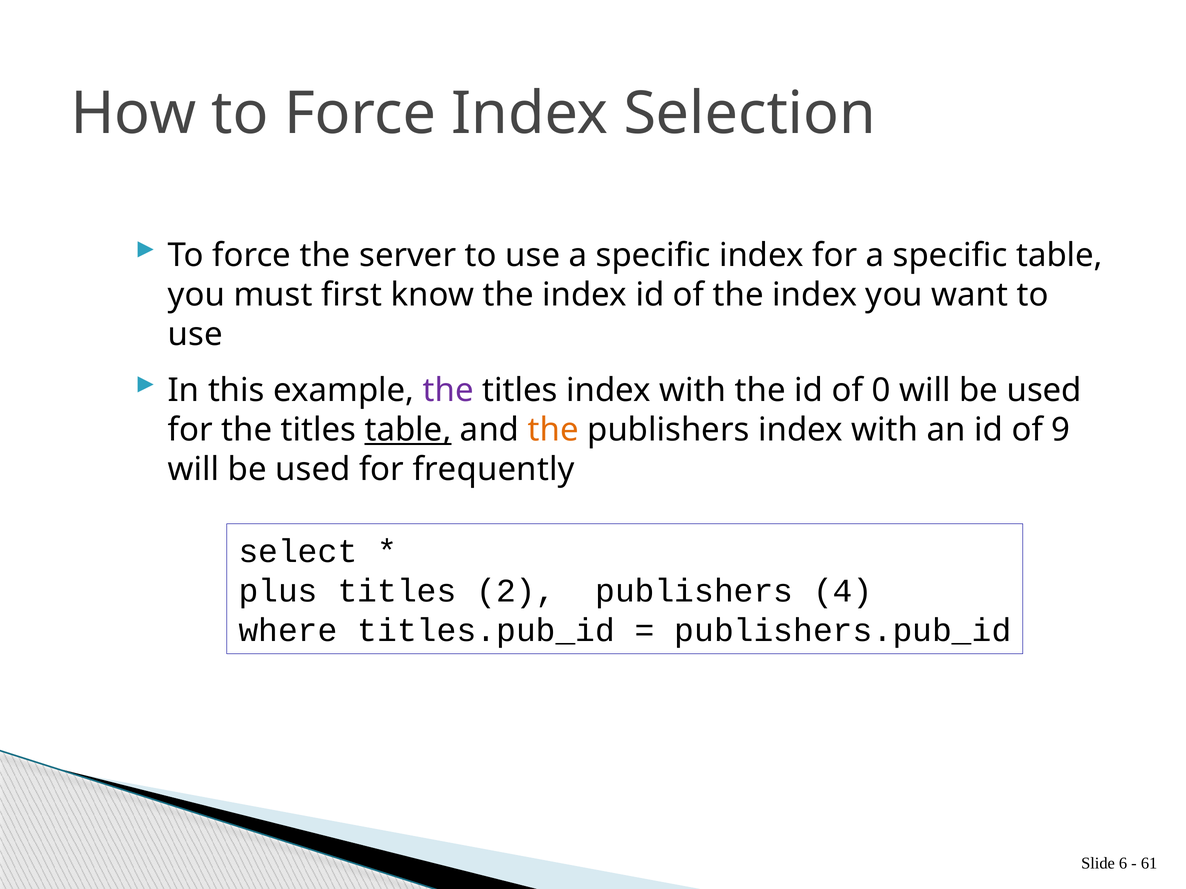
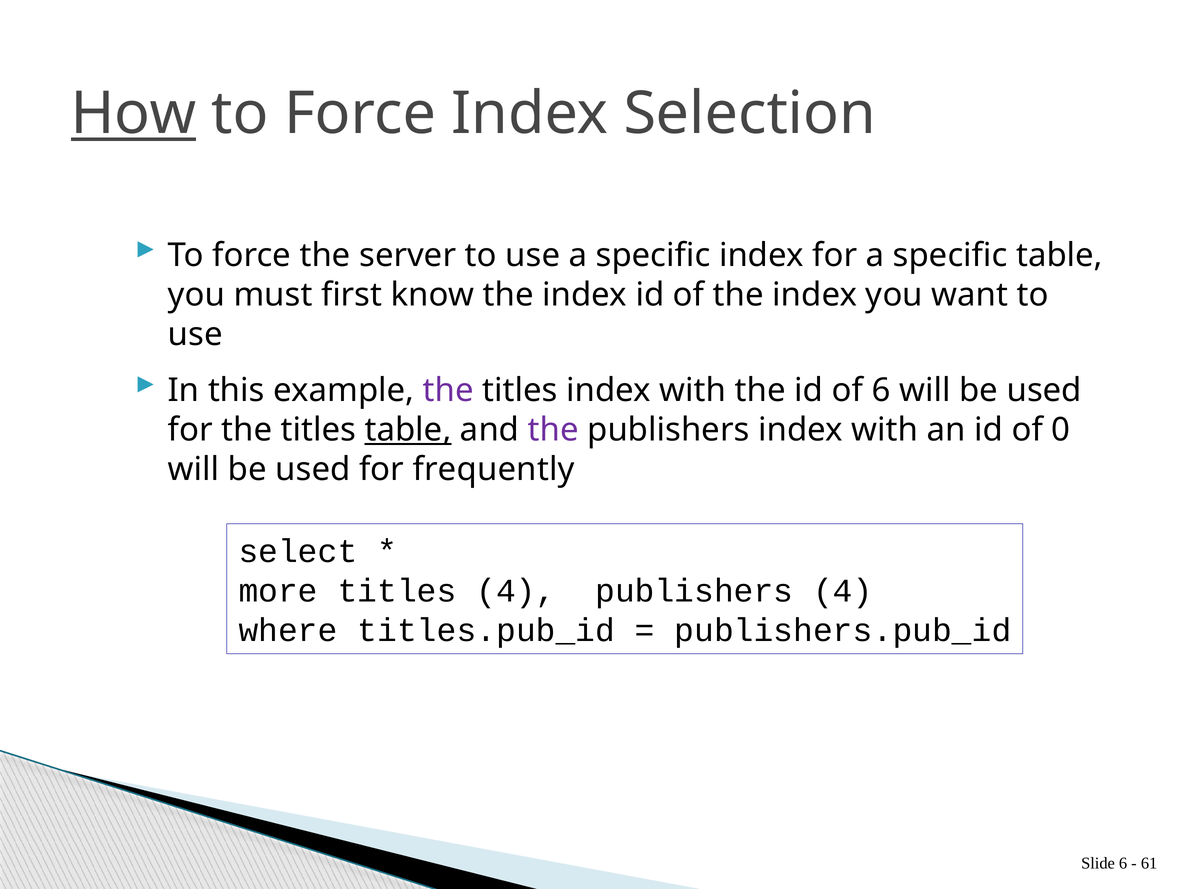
How underline: none -> present (134, 114)
of 0: 0 -> 6 (881, 390)
the colour: orange -> purple (553, 430)
9: 9 -> 0 (1061, 430)
plus: plus -> more (278, 591)
titles 2: 2 -> 4 (516, 591)
